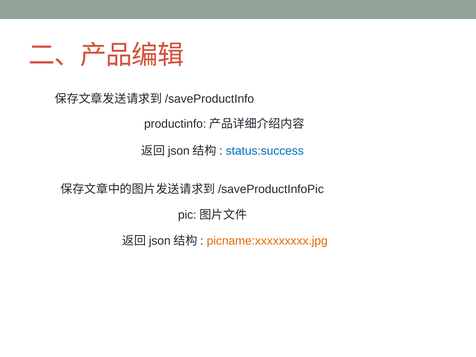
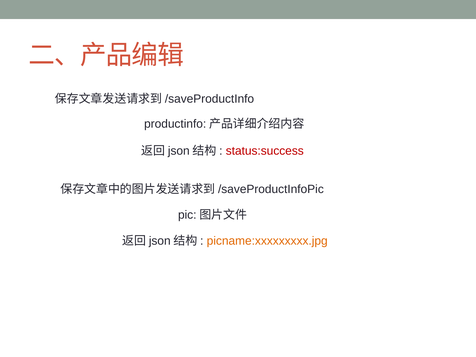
status:success colour: blue -> red (265, 151)
